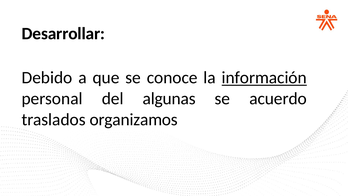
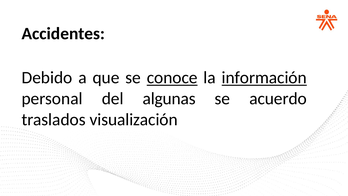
Desarrollar: Desarrollar -> Accidentes (63, 34)
conoce underline: none -> present (172, 78)
organizamos: organizamos -> visualización (134, 119)
